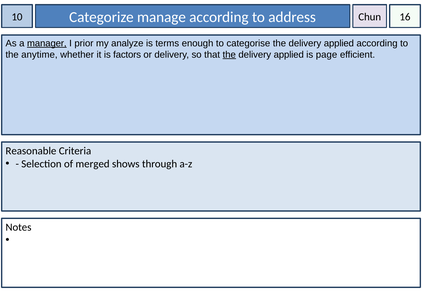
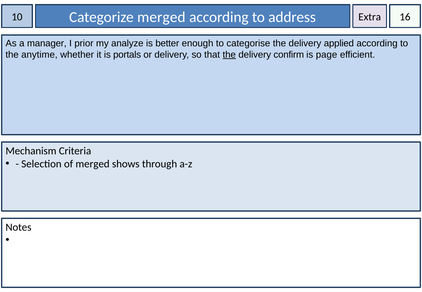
Categorize manage: manage -> merged (161, 17)
Chun: Chun -> Extra (370, 17)
manager underline: present -> none (47, 43)
terms: terms -> better (167, 43)
factors: factors -> portals (127, 55)
applied: applied -> confirm (289, 55)
Reasonable: Reasonable -> Mechanism (31, 151)
